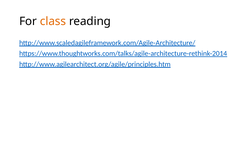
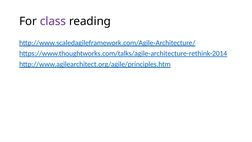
class colour: orange -> purple (53, 21)
